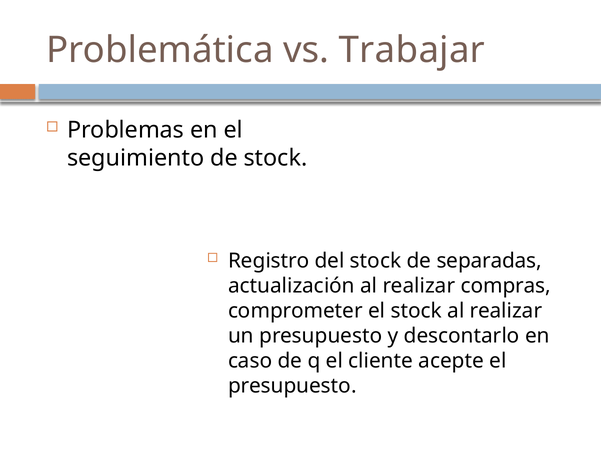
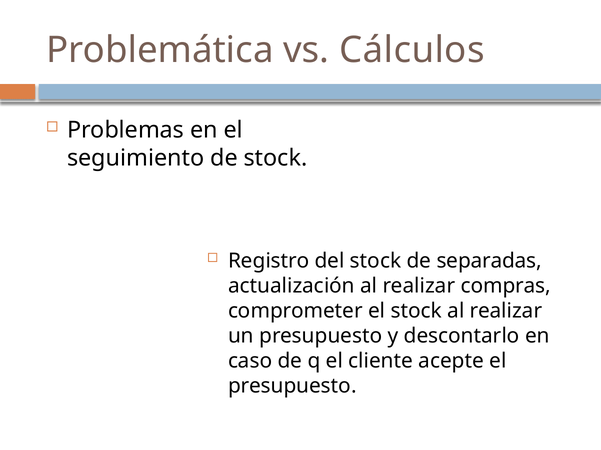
Trabajar: Trabajar -> Cálculos (412, 50)
